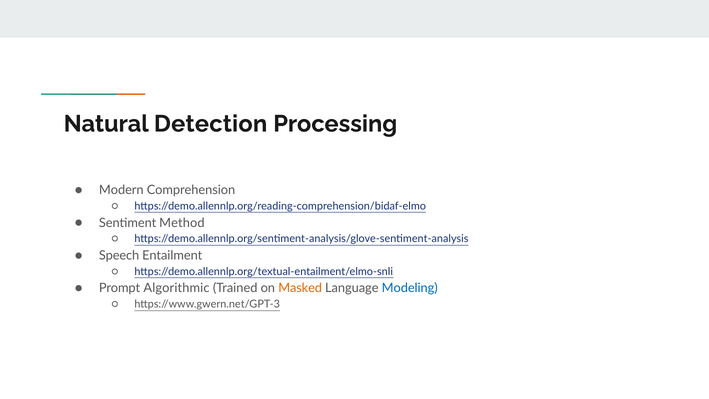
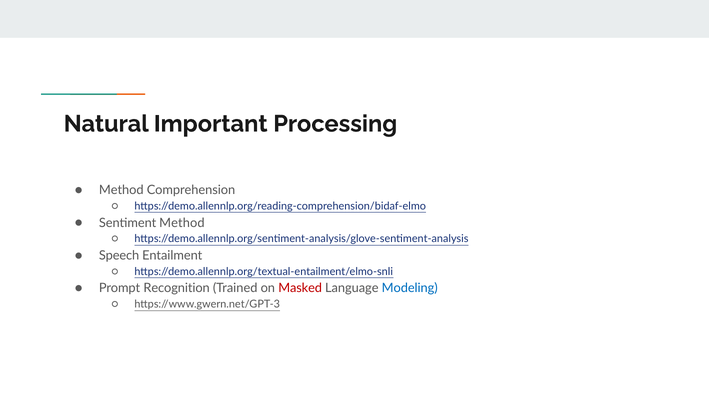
Detection: Detection -> Important (211, 124)
Modern: Modern -> Method (121, 190)
Algorithmic: Algorithmic -> Recognition (177, 288)
Masked colour: orange -> red (300, 288)
